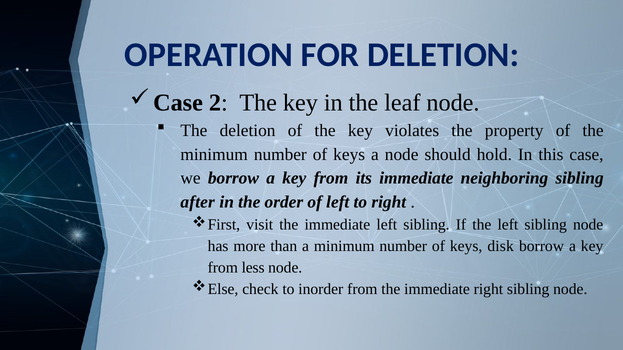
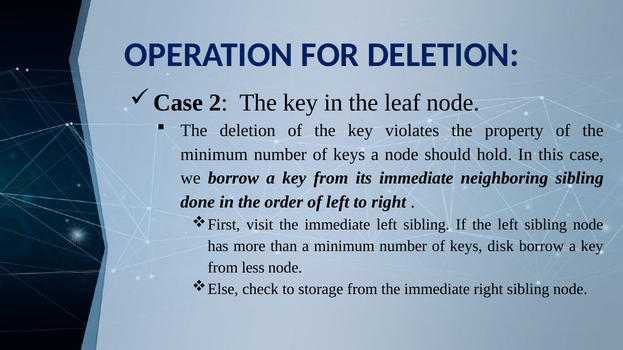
after: after -> done (198, 202)
inorder: inorder -> storage (321, 289)
